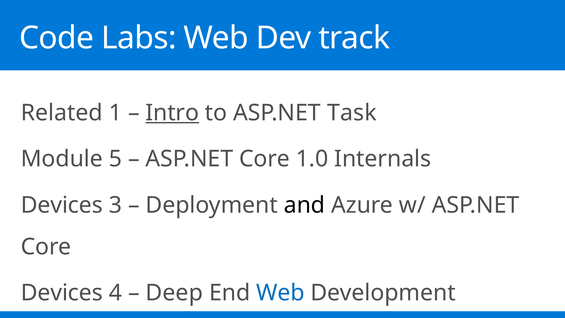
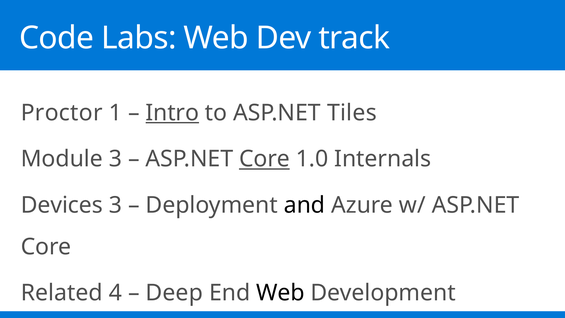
Related: Related -> Proctor (62, 113)
Task: Task -> Tiles (352, 113)
Module 5: 5 -> 3 (115, 159)
Core underline: none -> present (265, 159)
Devices: Devices -> Related (62, 293)
Web colour: blue -> black (280, 293)
